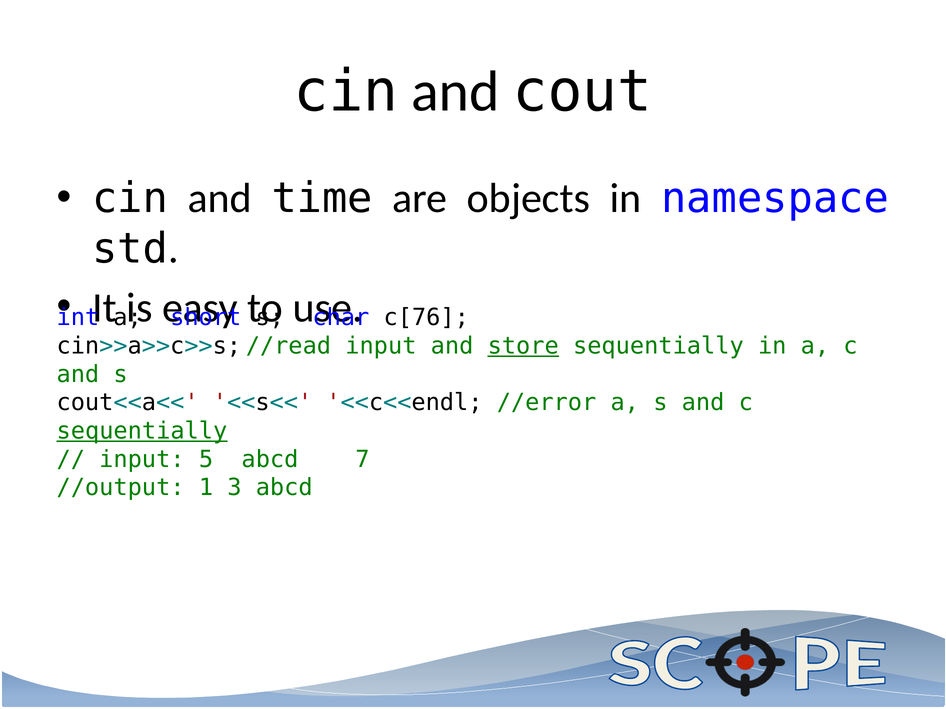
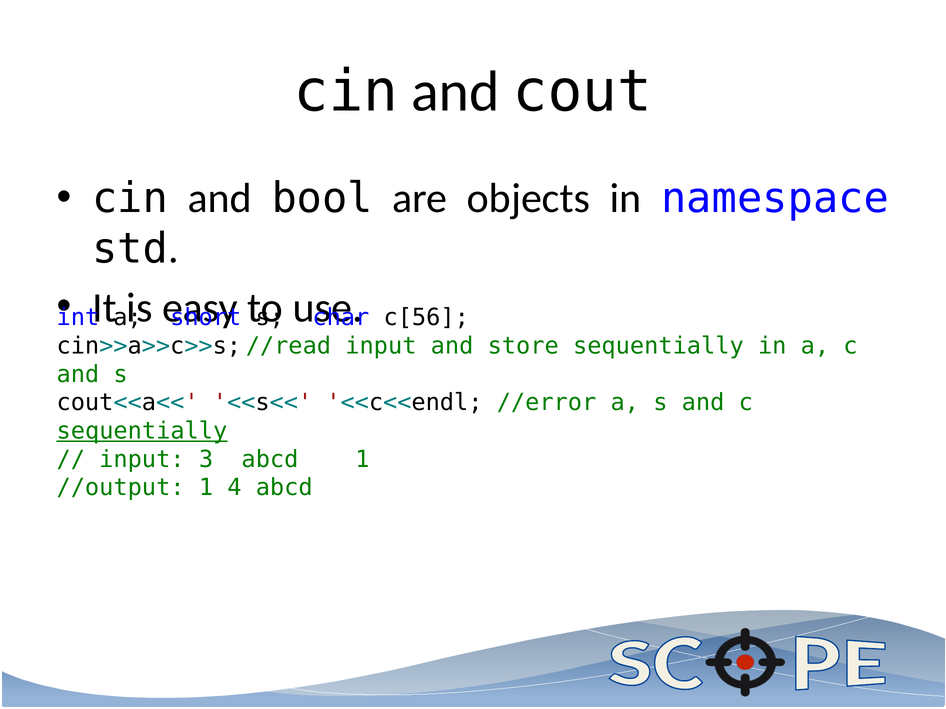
time: time -> bool (322, 198)
c[76: c[76 -> c[56 (426, 318)
store underline: present -> none (523, 346)
5: 5 -> 3 (206, 460)
abcd 7: 7 -> 1 (362, 460)
3: 3 -> 4 (234, 488)
